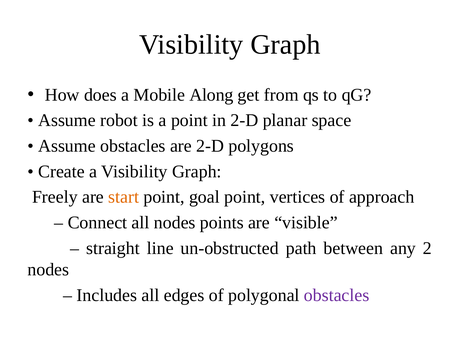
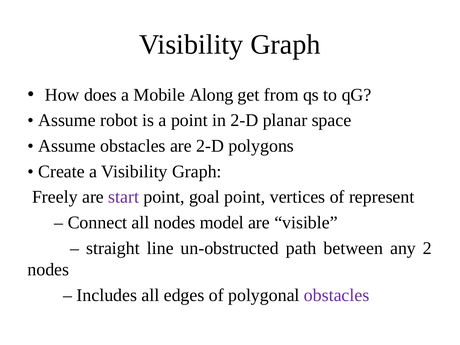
start colour: orange -> purple (124, 197)
approach: approach -> represent (382, 197)
points: points -> model (222, 223)
